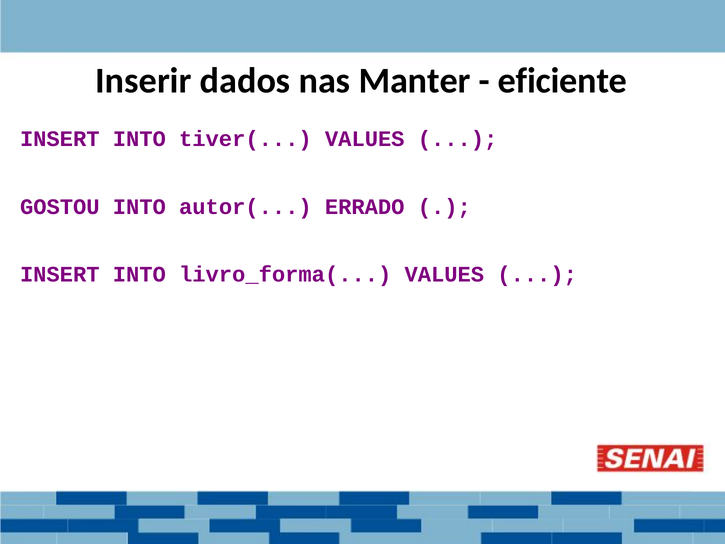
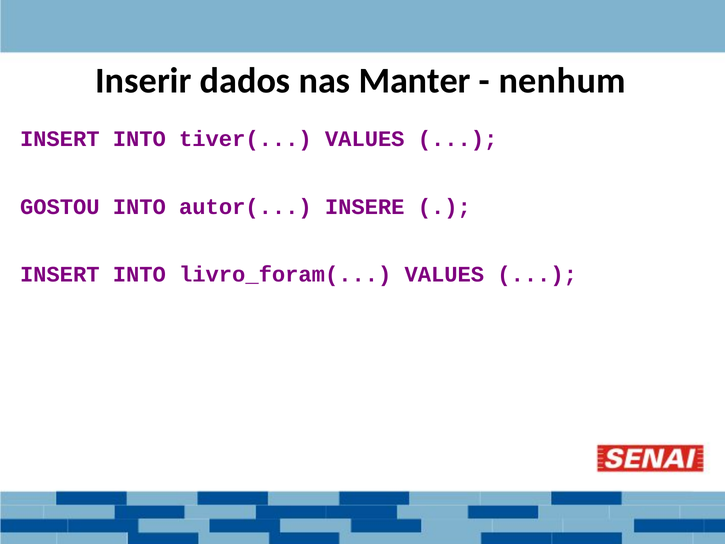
eficiente: eficiente -> nenhum (562, 81)
ERRADO: ERRADO -> INSERE (365, 207)
livro_forma(: livro_forma( -> livro_foram( (285, 275)
